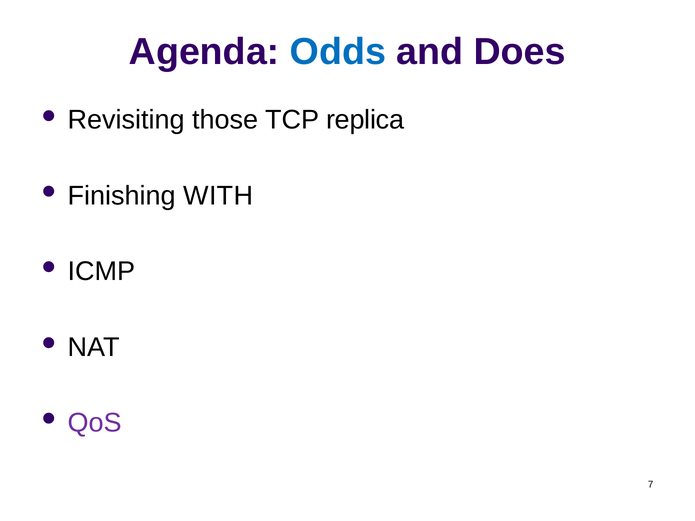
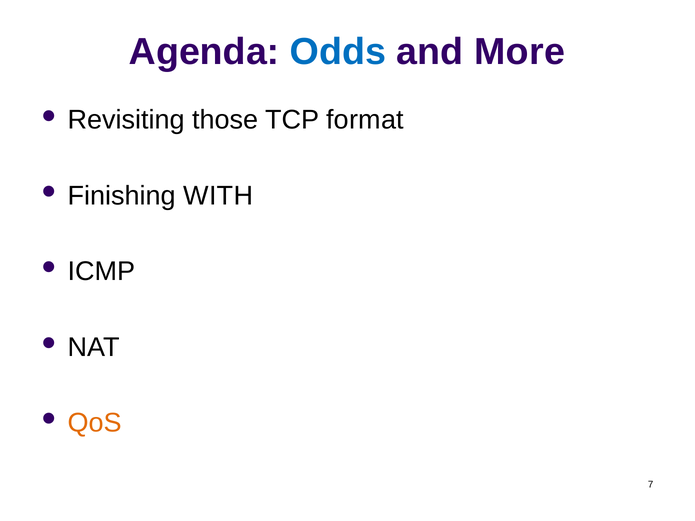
Does: Does -> More (520, 52)
replica: replica -> format (365, 120)
QoS colour: purple -> orange (95, 423)
